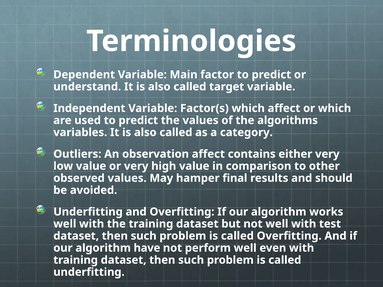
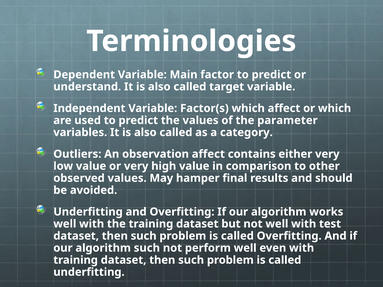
algorithms: algorithms -> parameter (287, 120)
algorithm have: have -> such (147, 248)
